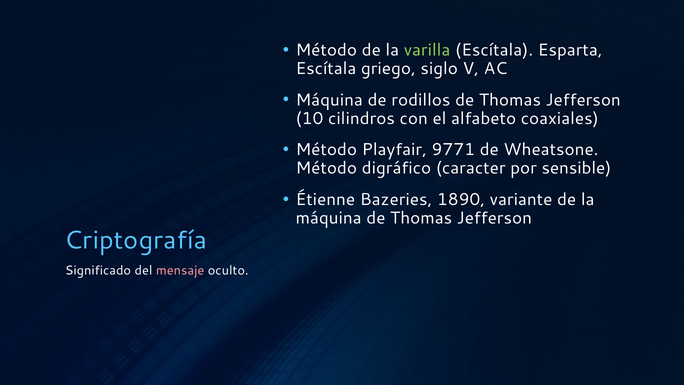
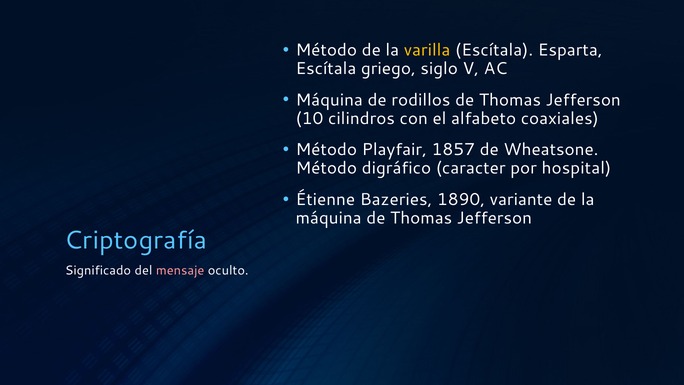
varilla colour: light green -> yellow (427, 50)
9771: 9771 -> 1857 (453, 150)
sensible: sensible -> hospital (576, 168)
